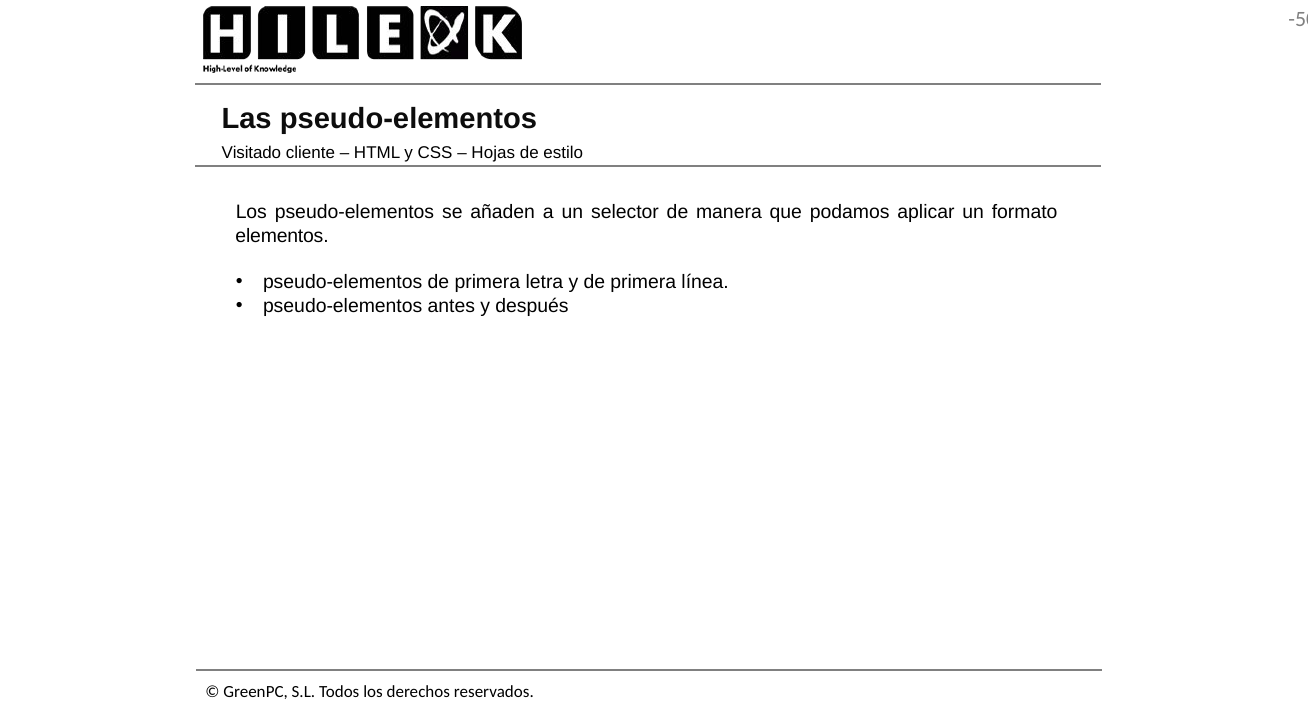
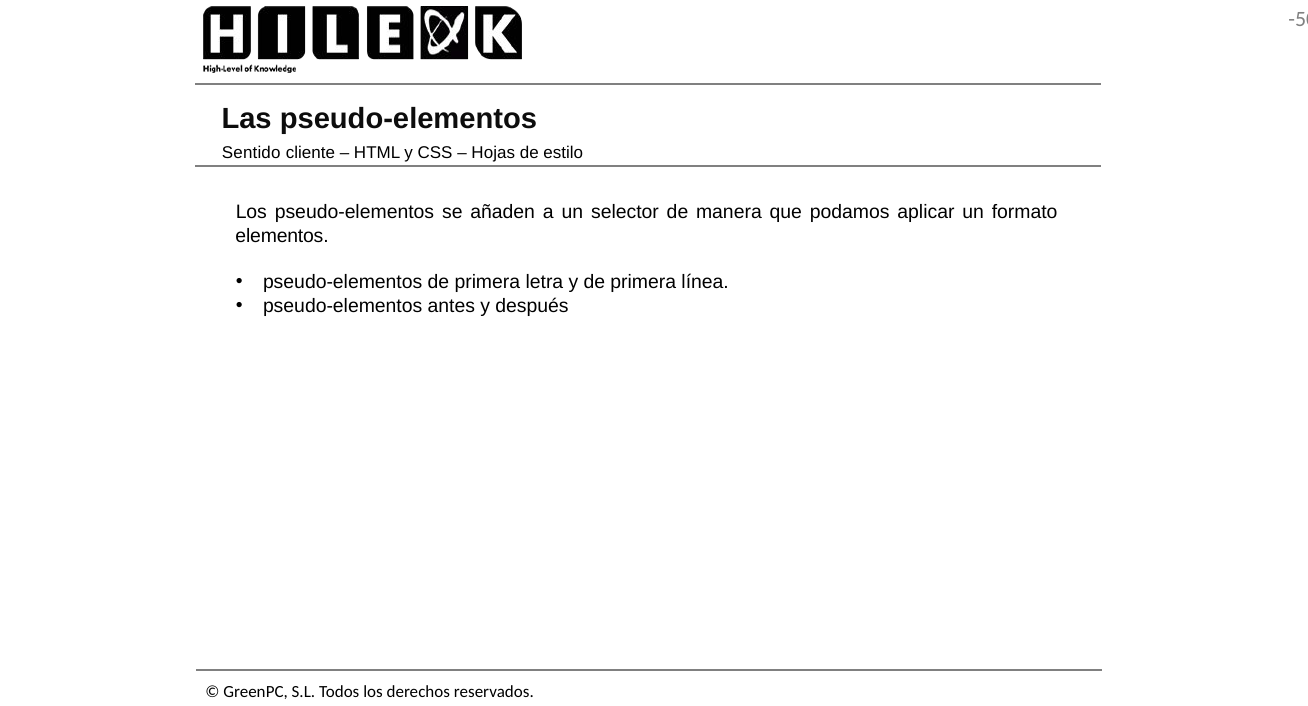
Visitado: Visitado -> Sentido (251, 152)
